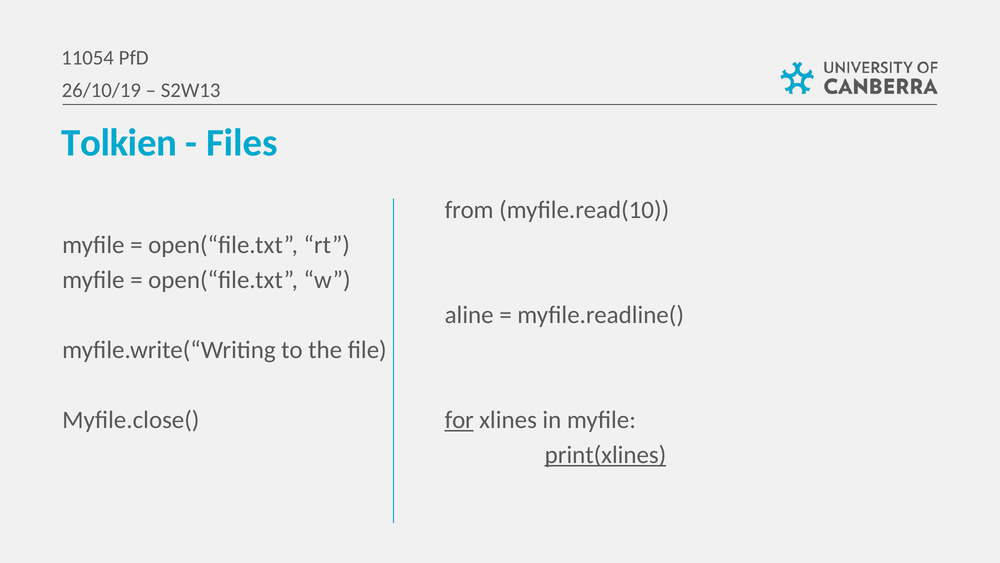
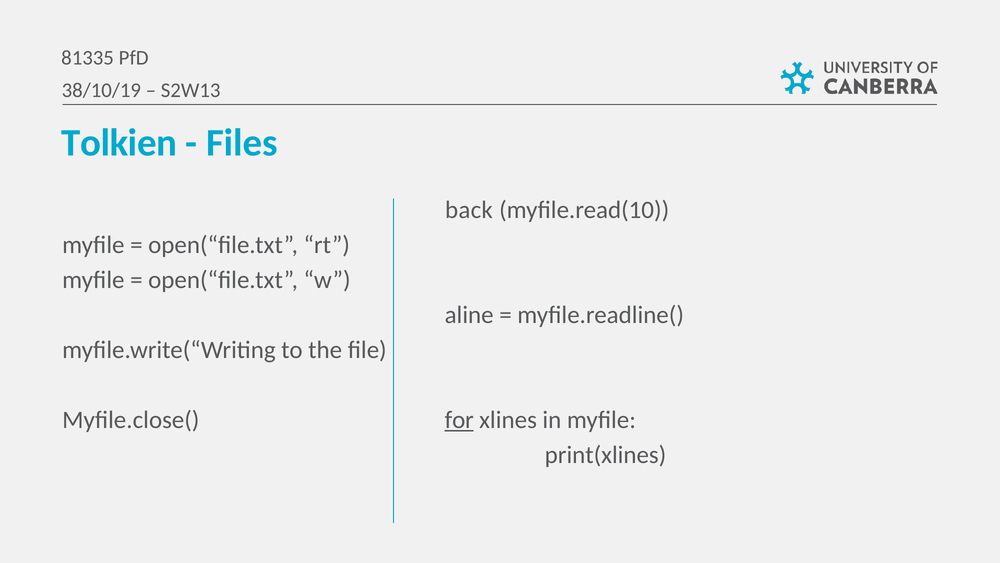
11054: 11054 -> 81335 (88, 58)
26/10/19: 26/10/19 -> 38/10/19 (101, 90)
from: from -> back (469, 210)
print(xlines underline: present -> none (605, 455)
